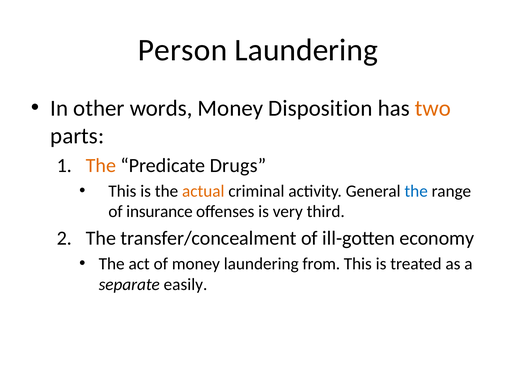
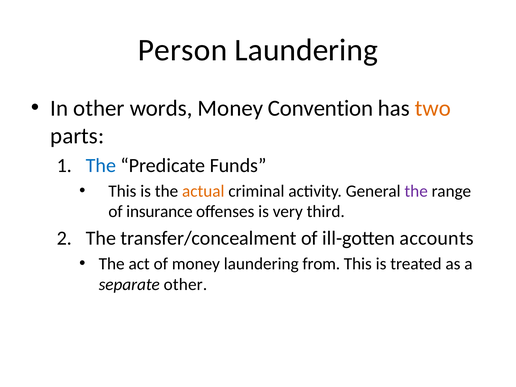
Disposition: Disposition -> Convention (321, 108)
The colour: orange -> blue (101, 165)
Drugs: Drugs -> Funds (238, 165)
the colour: blue -> purple (416, 191)
economy: economy -> accounts (437, 238)
separate easily: easily -> other (185, 284)
